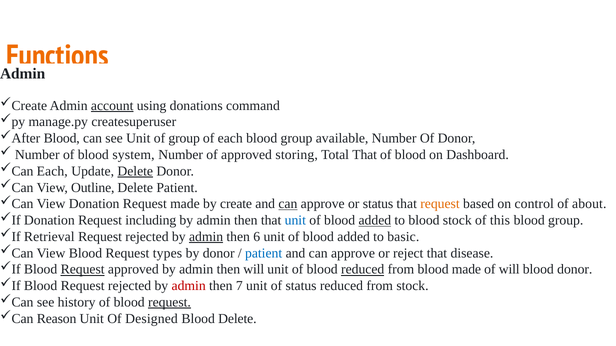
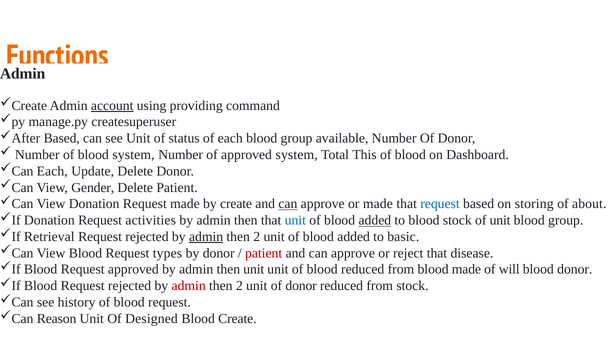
donations: donations -> providing (196, 106)
Blood: Blood -> Based (62, 139)
of group: group -> status (184, 139)
approved storing: storing -> system (297, 155)
Total That: That -> This (365, 155)
Delete underline: present -> none (135, 171)
Outline: Outline -> Gender (93, 188)
or status: status -> made (378, 204)
request colour: orange -> blue (440, 204)
control: control -> storing (534, 204)
including: including -> activities (151, 221)
of this: this -> unit (500, 221)
6: 6 -> 2 (257, 237)
patient colour: blue -> red (264, 253)
Request underline: present -> none (83, 270)
then will: will -> unit (254, 270)
reduced underline: present -> none (363, 270)
7: 7 -> 2 (239, 286)
unit of status: status -> donor (301, 286)
request underline: present -> none (170, 303)
Blood Delete: Delete -> Create (237, 319)
